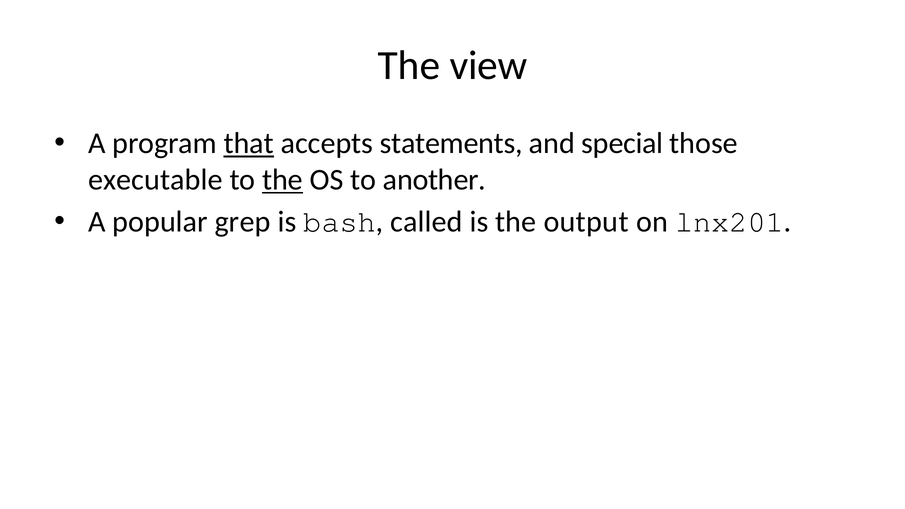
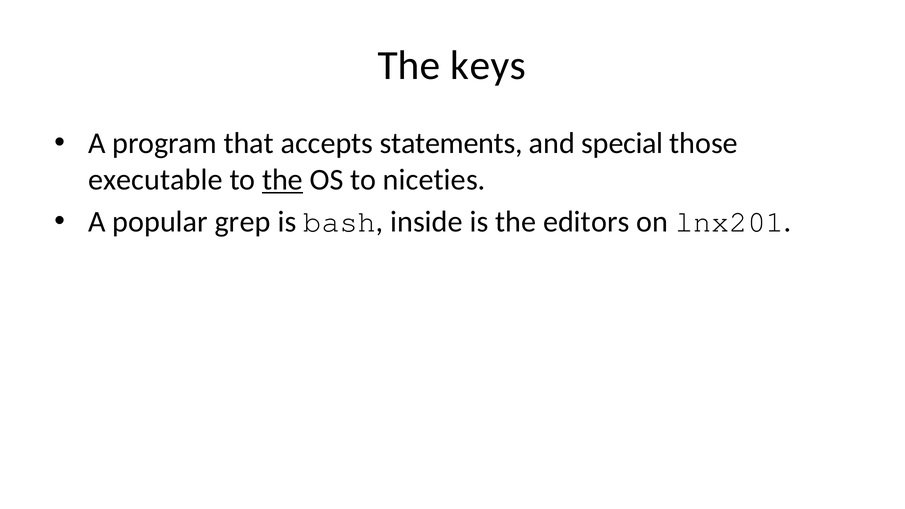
view: view -> keys (488, 66)
that underline: present -> none (249, 144)
another: another -> niceties (434, 180)
called: called -> inside (427, 222)
output: output -> editors (586, 222)
